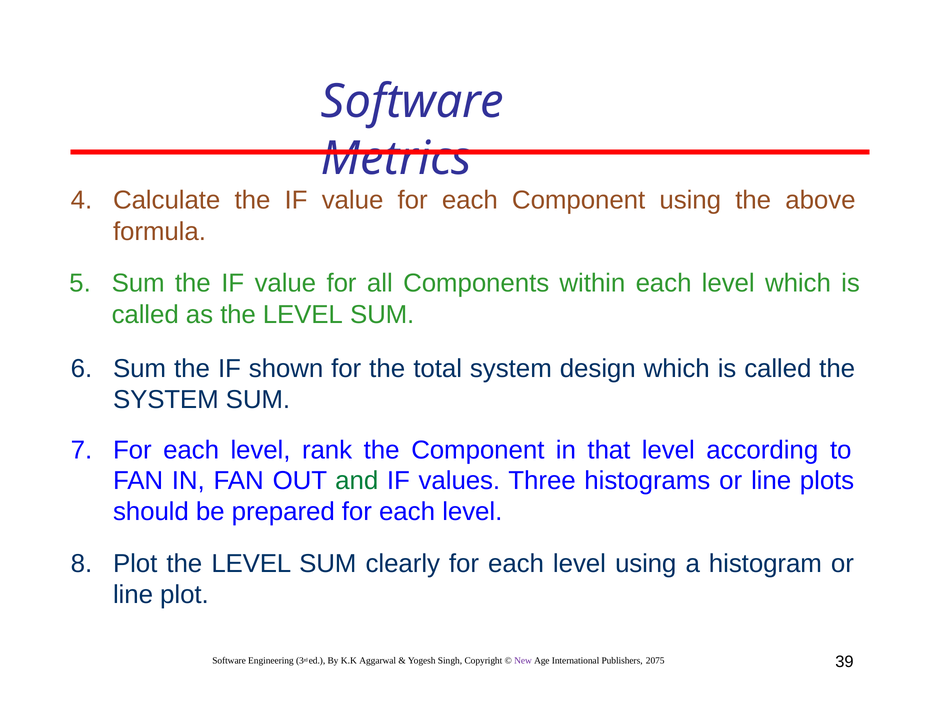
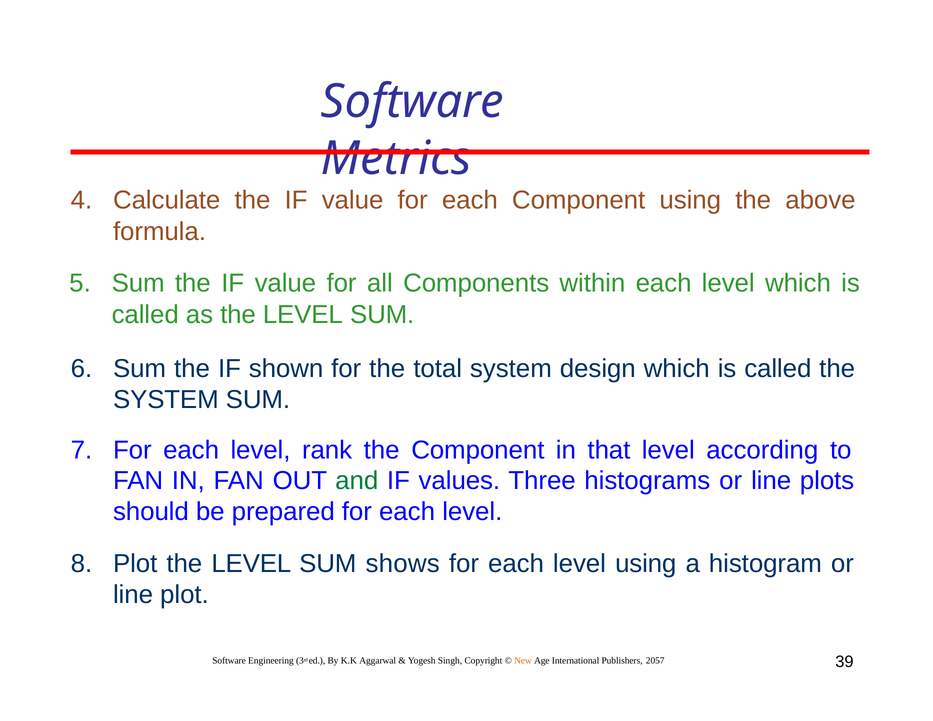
clearly: clearly -> shows (403, 564)
New colour: purple -> orange (523, 660)
2075: 2075 -> 2057 (655, 660)
